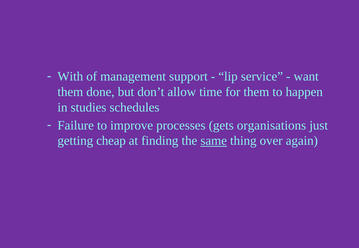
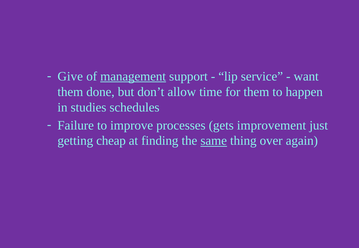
With: With -> Give (70, 77)
management underline: none -> present (133, 77)
organisations: organisations -> improvement (272, 126)
